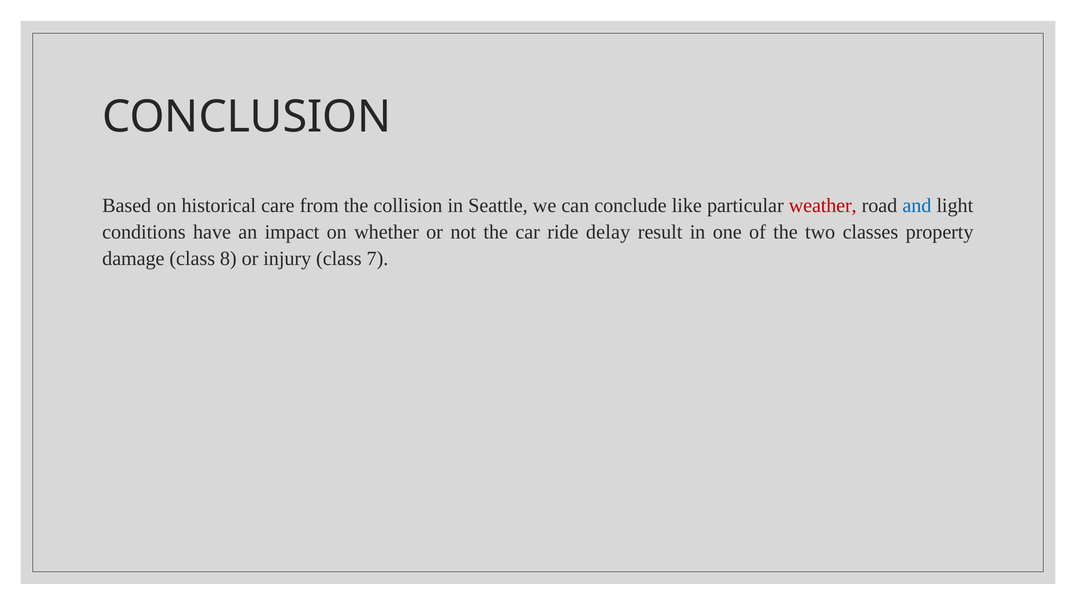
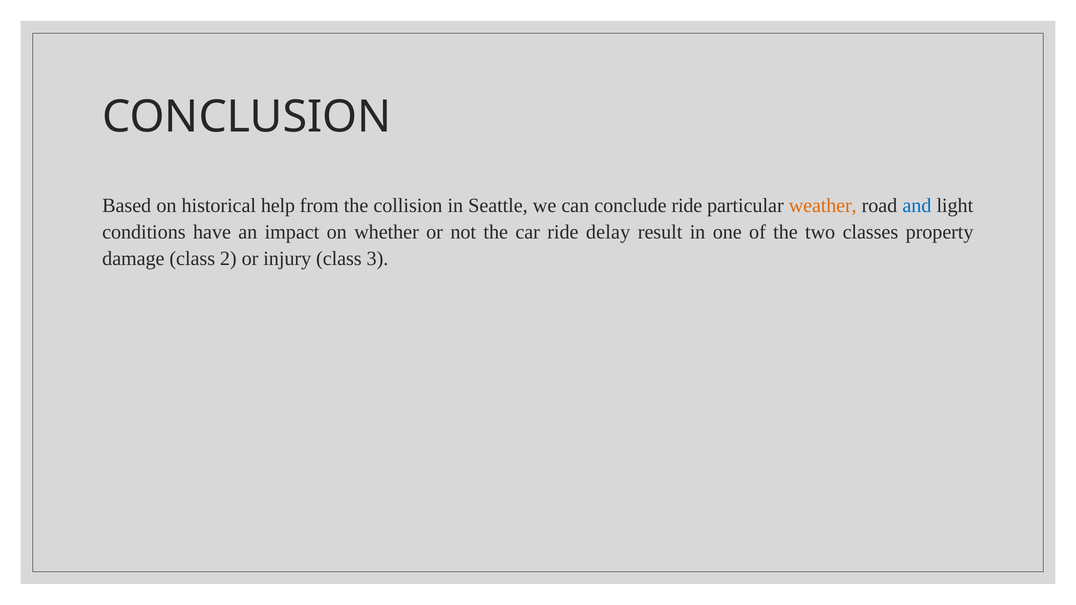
care: care -> help (278, 206)
conclude like: like -> ride (687, 206)
weather colour: red -> orange (823, 206)
8: 8 -> 2 (228, 259)
7: 7 -> 3 (377, 259)
